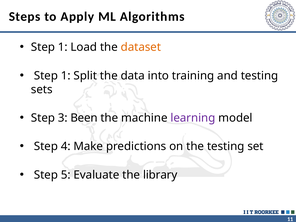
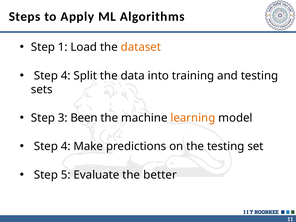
1: 1 -> 4 (66, 76)
learning colour: purple -> orange (193, 118)
library: library -> better (160, 175)
